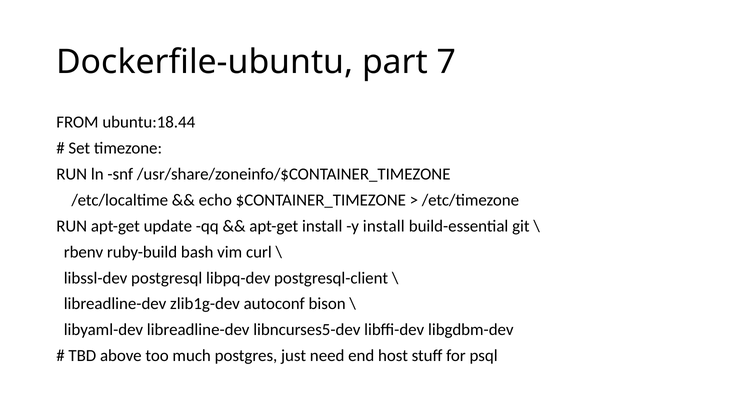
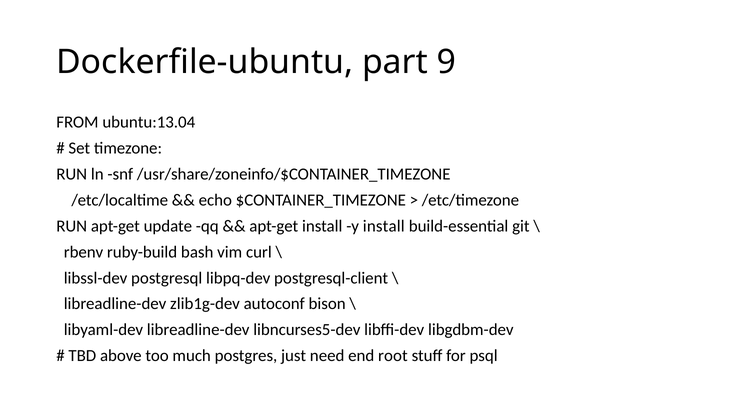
7: 7 -> 9 (447, 62)
ubuntu:18.44: ubuntu:18.44 -> ubuntu:13.04 (149, 122)
host: host -> root (393, 356)
